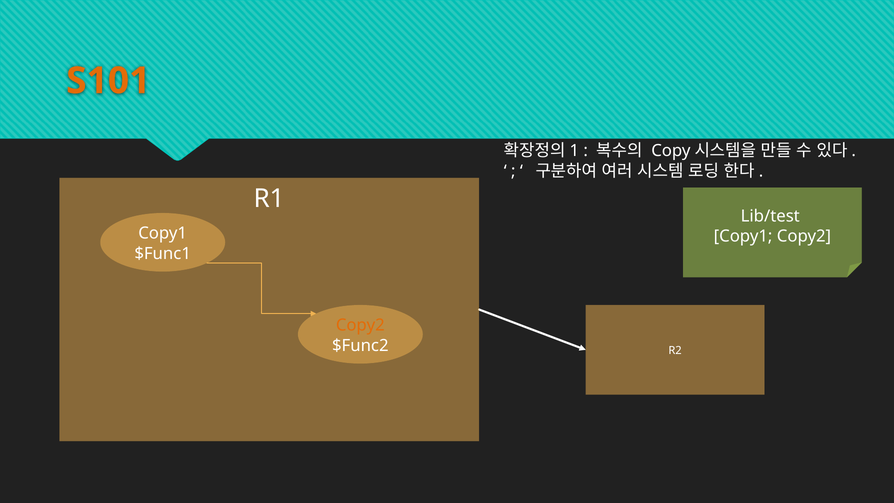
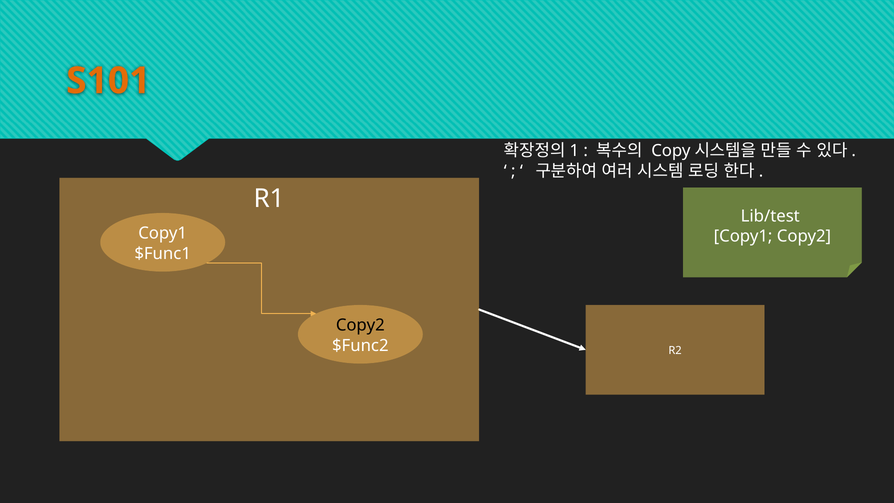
Copy2 colour: orange -> black (360, 325)
